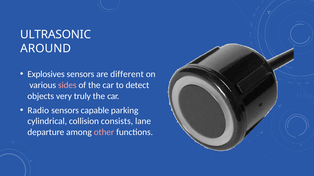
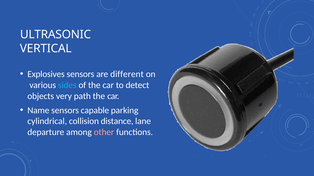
AROUND: AROUND -> VERTICAL (46, 49)
sides colour: pink -> light blue (67, 85)
truly: truly -> path (82, 96)
Radio: Radio -> Name (38, 111)
consists: consists -> distance (117, 122)
